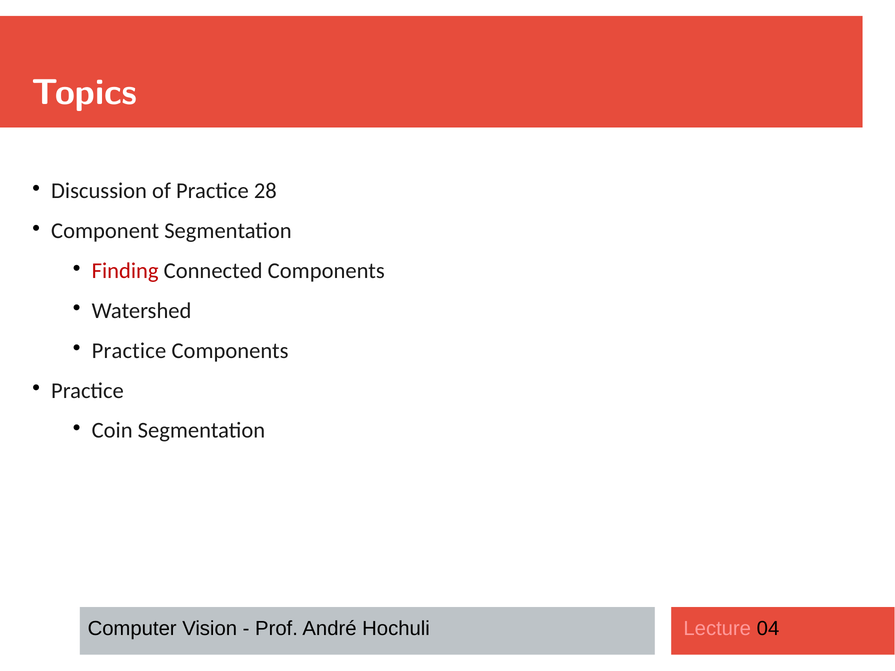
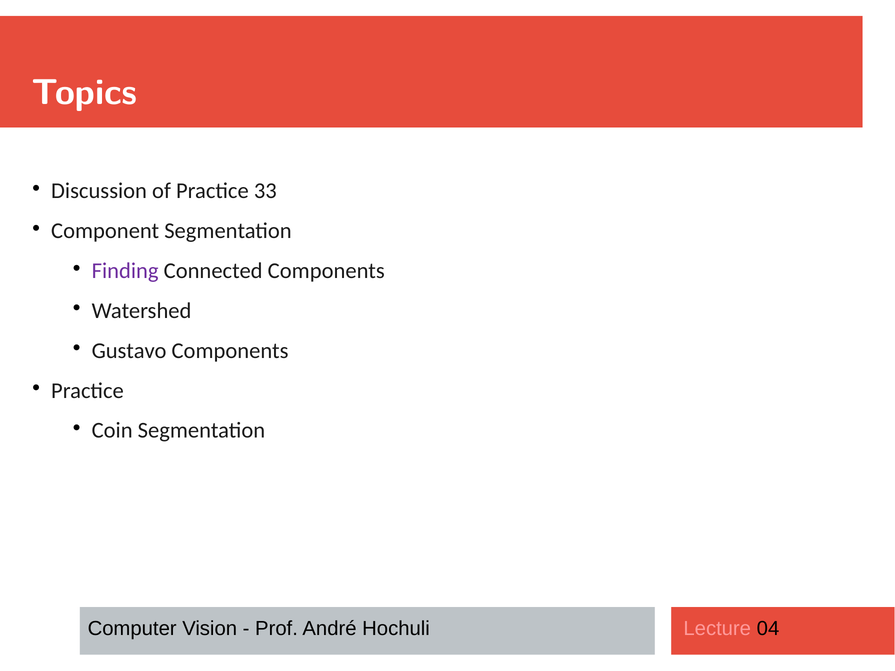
28: 28 -> 33 (265, 191)
Finding colour: red -> purple (125, 271)
Practice: Practice -> Gustavo (129, 351)
